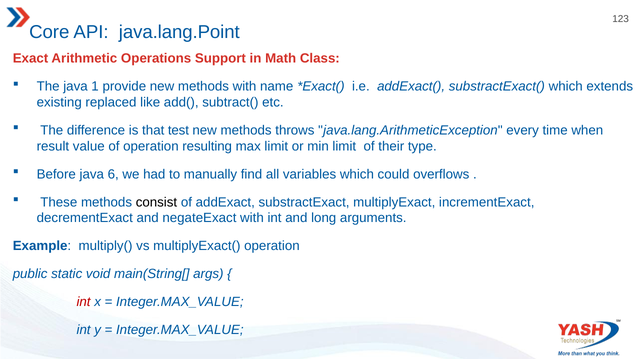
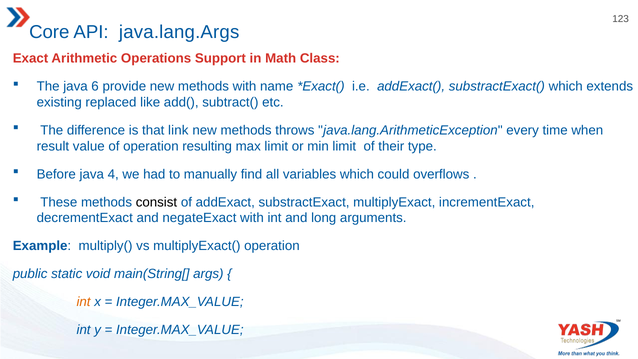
java.lang.Point: java.lang.Point -> java.lang.Args (179, 32)
1: 1 -> 6 (95, 86)
test: test -> link (178, 130)
6: 6 -> 4 (113, 174)
int colour: red -> orange (84, 302)
